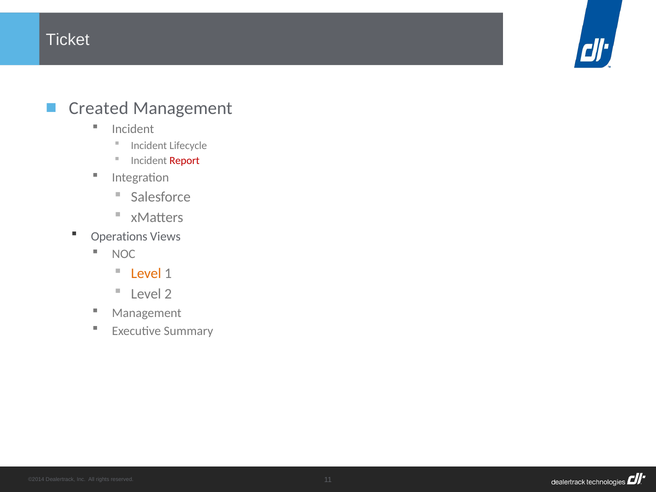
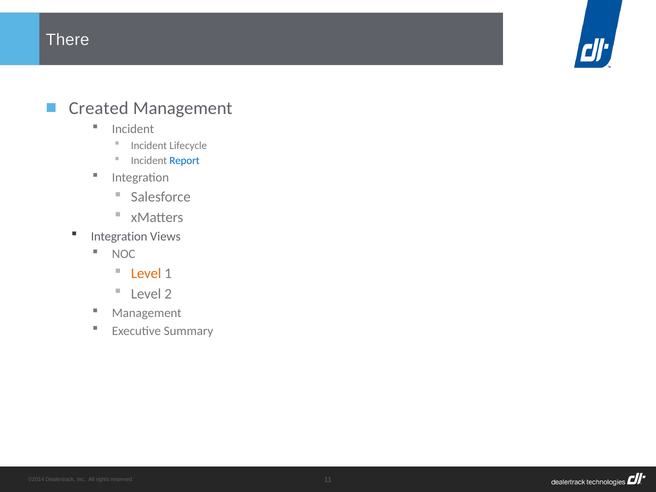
Ticket: Ticket -> There (68, 40)
Report colour: red -> blue (184, 161)
Operations: Operations -> Integration (119, 236)
